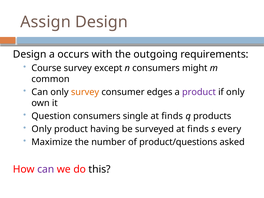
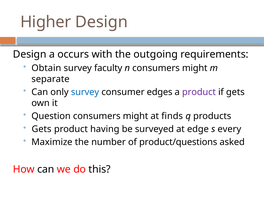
Assign: Assign -> Higher (46, 22)
Course: Course -> Obtain (46, 68)
except: except -> faculty (108, 68)
common: common -> separate (50, 79)
survey colour: orange -> blue (85, 92)
if only: only -> gets (235, 92)
Question consumers single: single -> might (136, 116)
Only: Only -> Gets (42, 129)
surveyed at finds: finds -> edge (198, 129)
can colour: purple -> black (46, 169)
